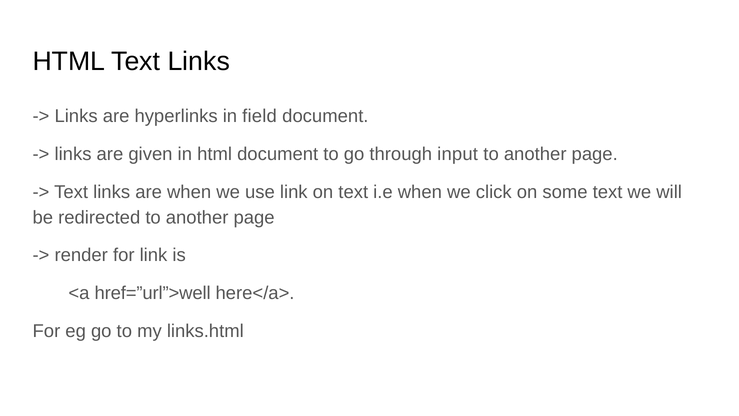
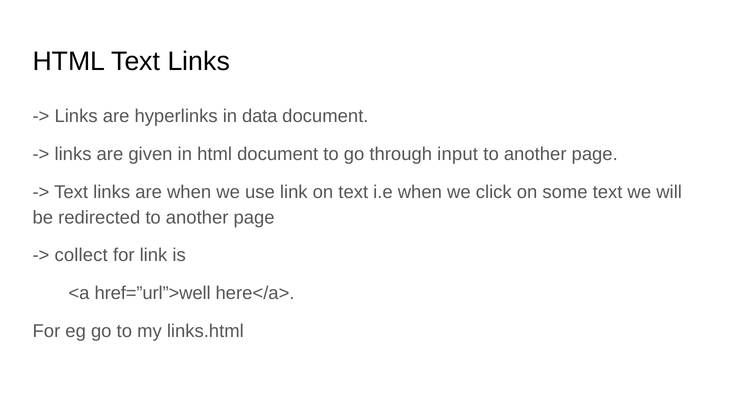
field: field -> data (260, 116)
render: render -> collect (81, 255)
